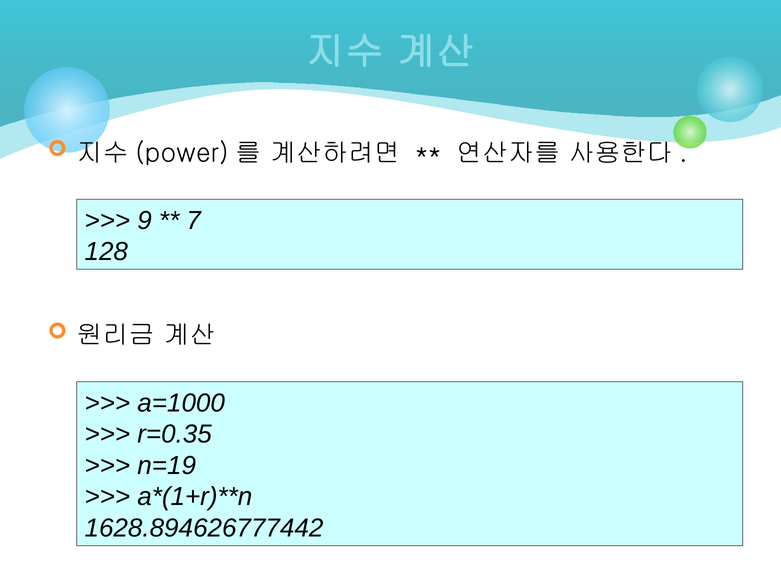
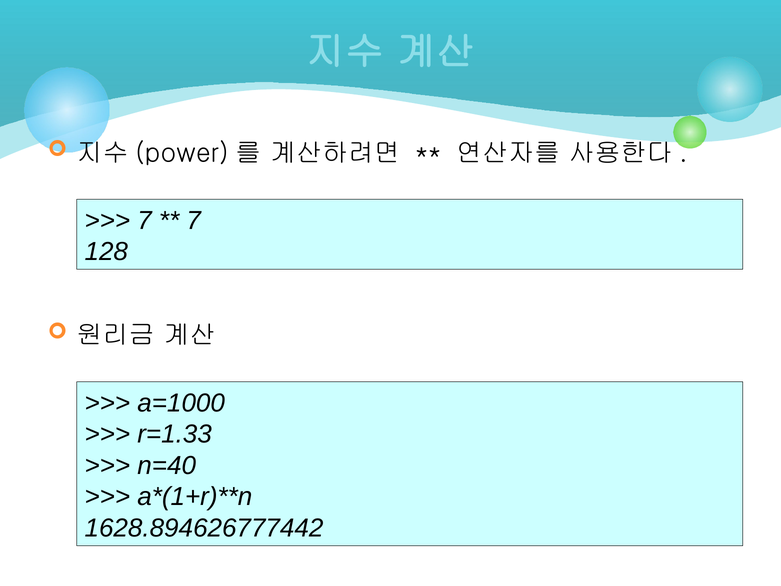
9: 9 -> 7 (145, 220)
r=0.35: r=0.35 -> r=1.33 (175, 434)
n=19: n=19 -> n=40 (167, 465)
